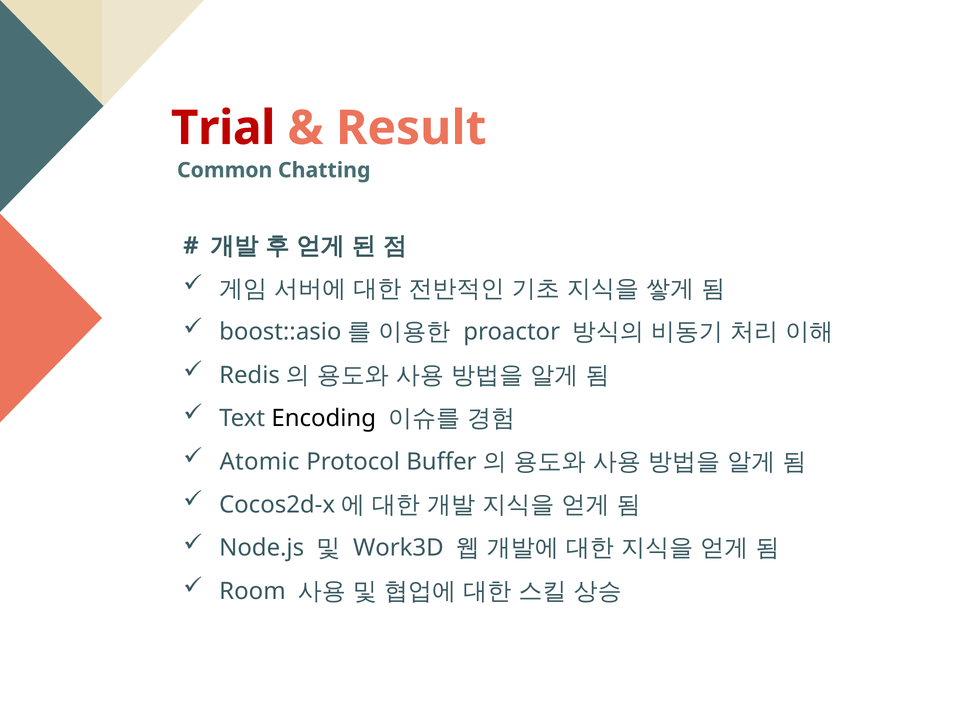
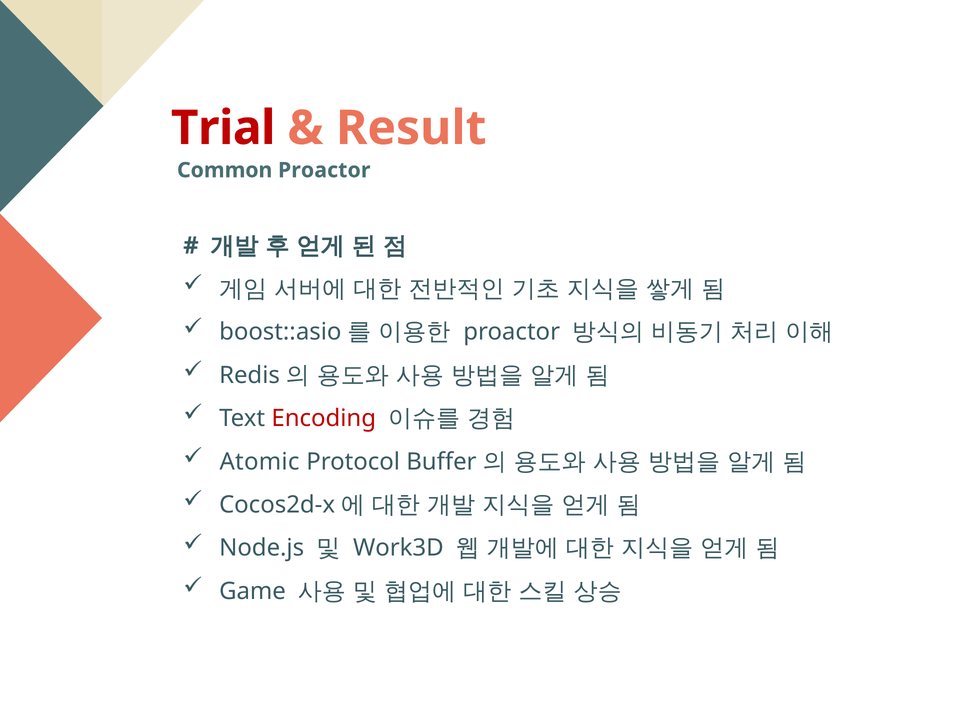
Common Chatting: Chatting -> Proactor (324, 170)
Encoding colour: black -> red (324, 418)
Room: Room -> Game (253, 591)
